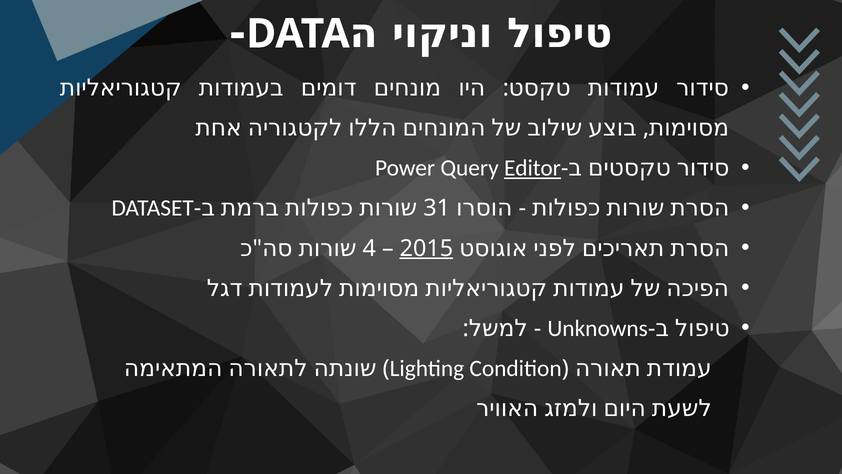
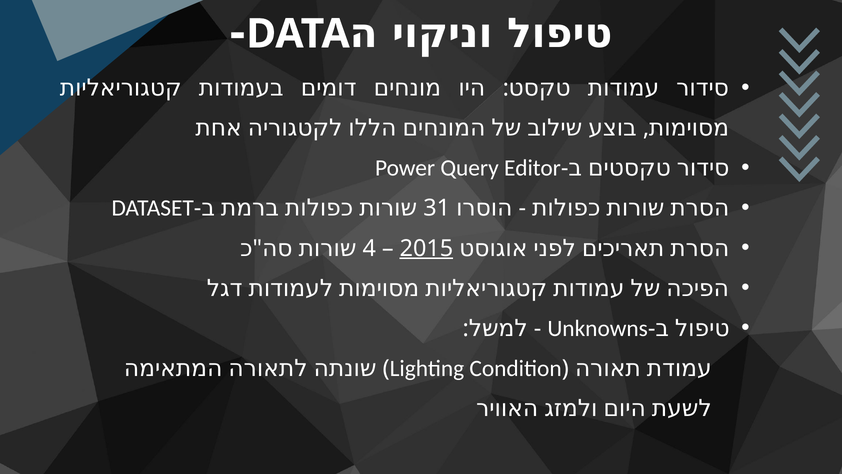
Editor underline: present -> none (532, 168)
